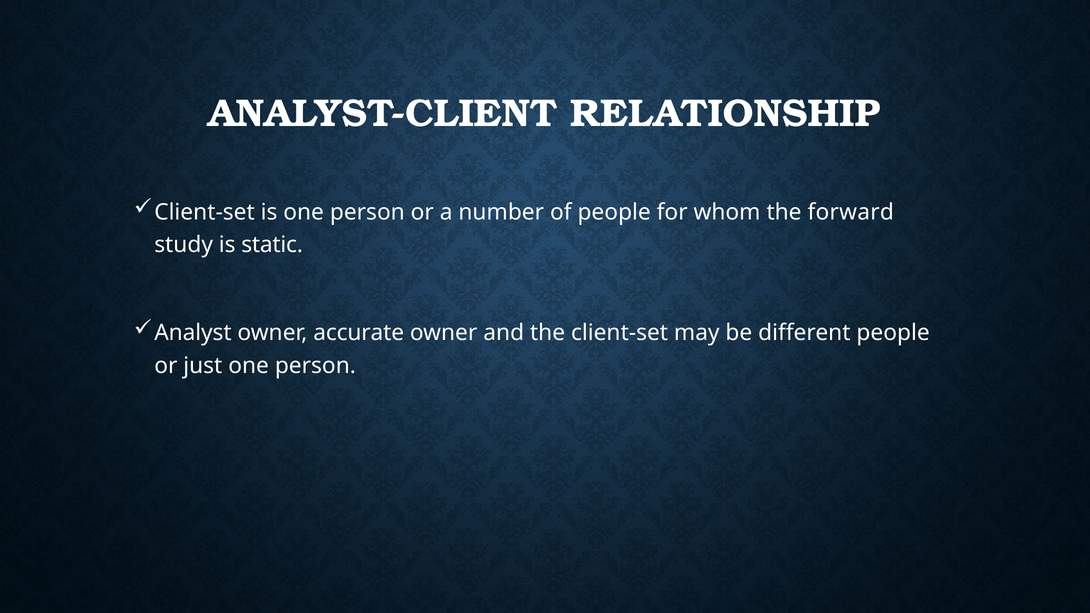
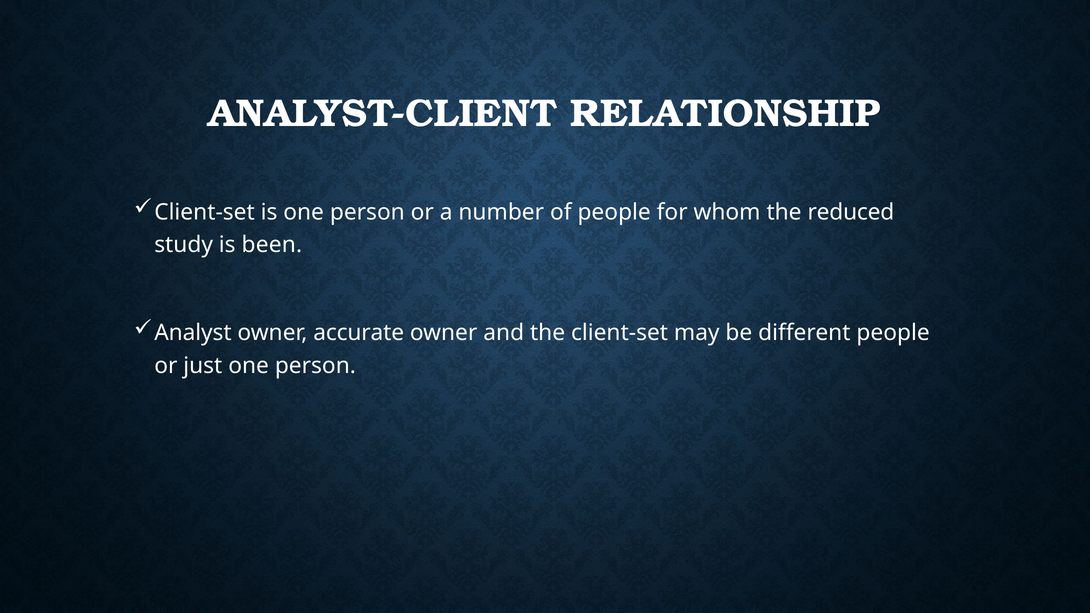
forward: forward -> reduced (851, 212)
static: static -> been (272, 245)
